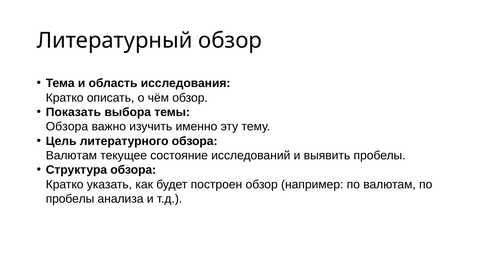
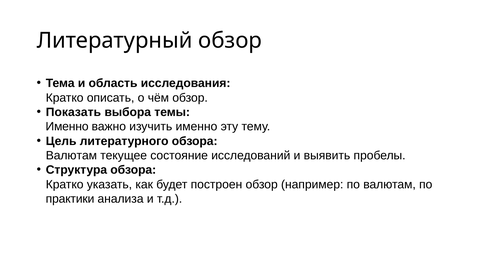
Обзора: Обзора -> Именно (67, 127)
пробелы: пробелы -> практики (70, 199)
